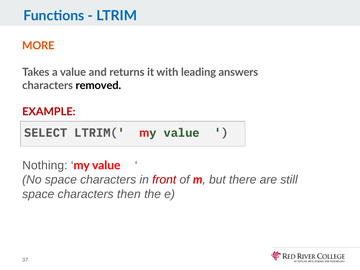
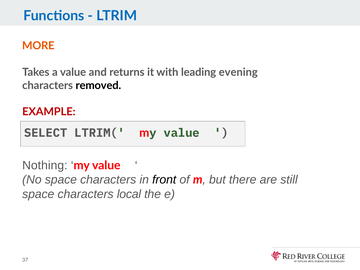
answers: answers -> evening (238, 72)
front colour: red -> black (164, 180)
then: then -> local (129, 194)
